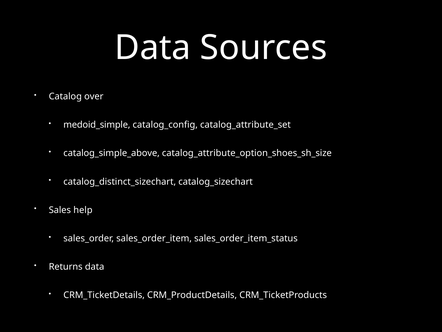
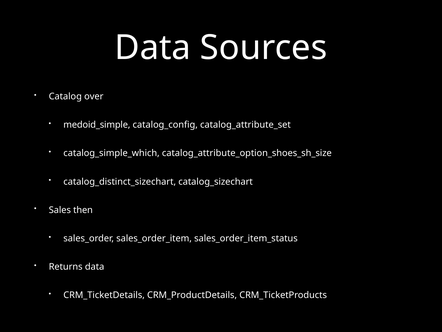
catalog_simple_above: catalog_simple_above -> catalog_simple_which (111, 153)
help: help -> then (83, 210)
